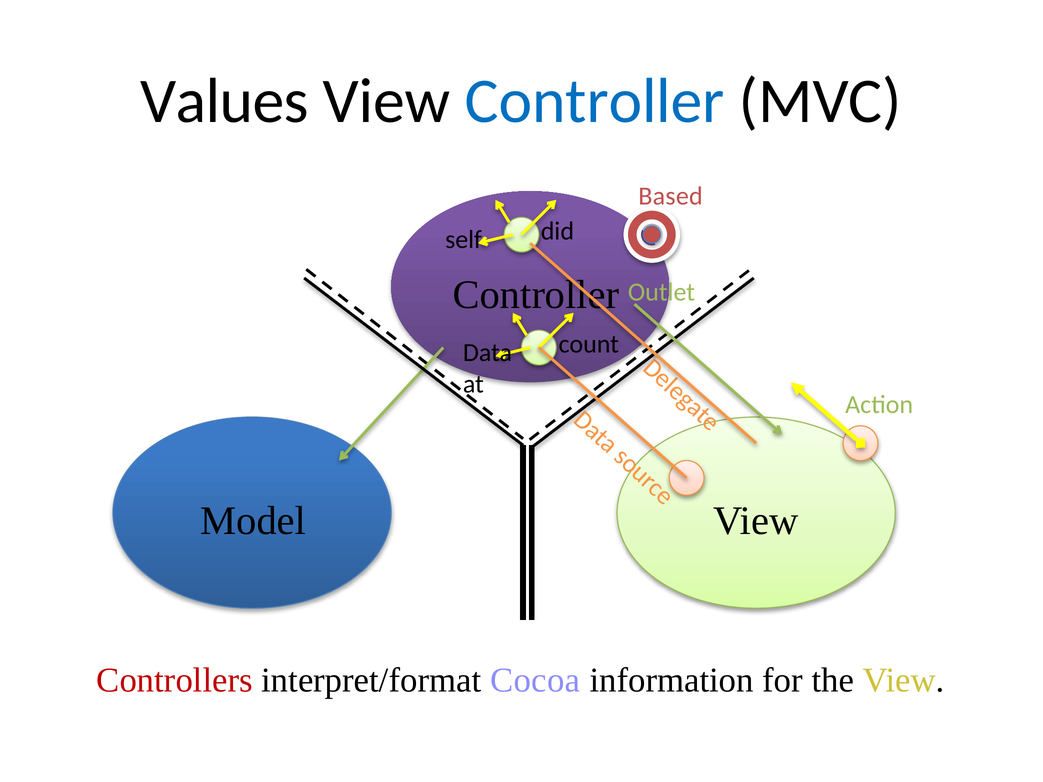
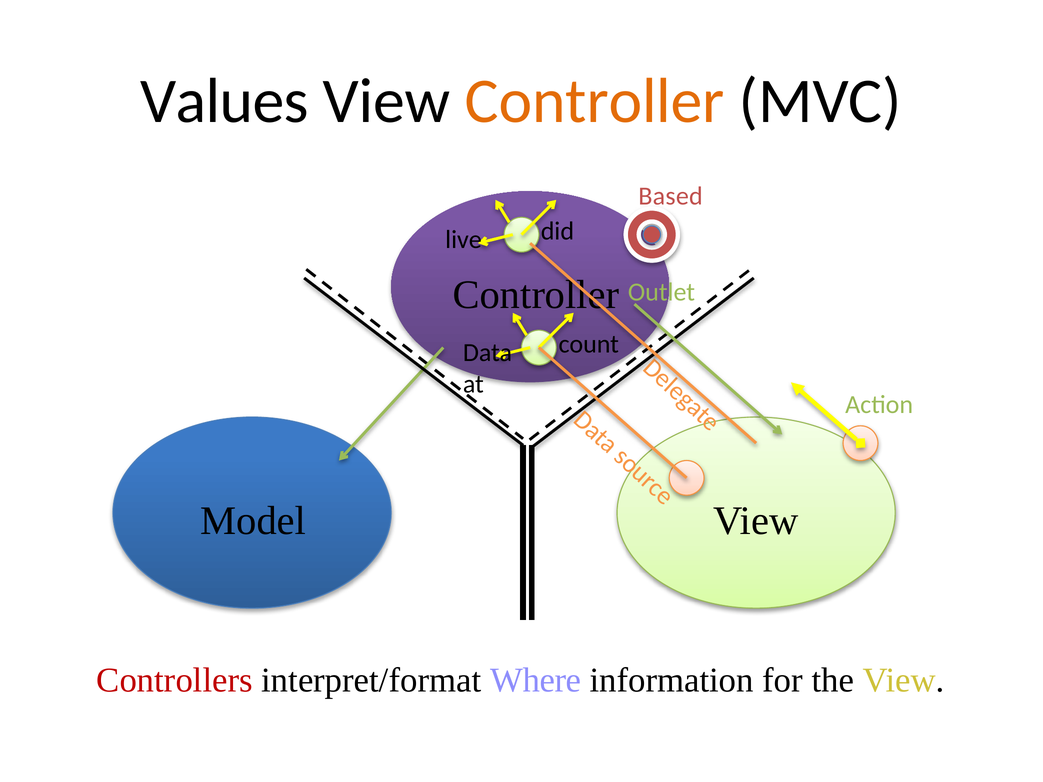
Controller colour: blue -> orange (595, 101)
self: self -> live (464, 240)
Cocoa: Cocoa -> Where (536, 681)
